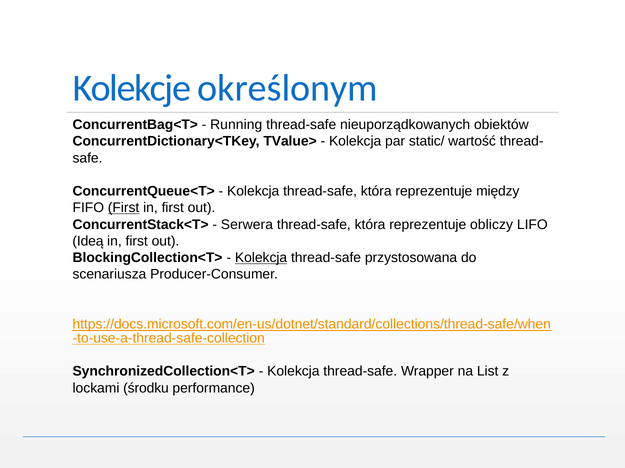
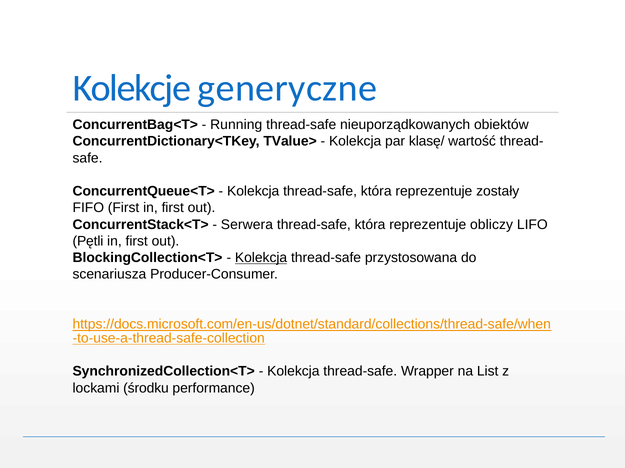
określonym: określonym -> generyczne (287, 89)
static/: static/ -> klasę/ (427, 142)
między: między -> zostały (498, 192)
First underline: present -> none (124, 208)
Ideą: Ideą -> Pętli (88, 241)
